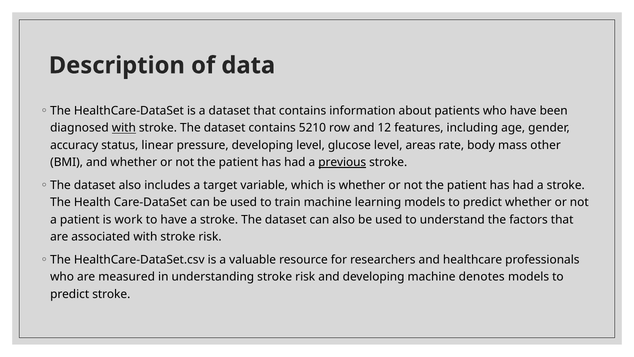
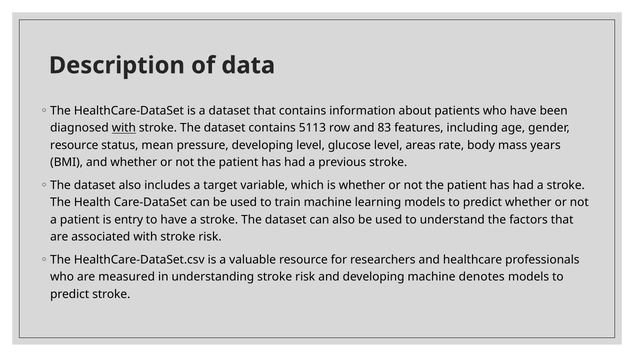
5210: 5210 -> 5113 (312, 128)
12: 12 -> 83 (384, 128)
accuracy: accuracy -> resource (74, 145)
linear: linear -> mean (158, 145)
other: other -> years (546, 145)
previous underline: present -> none (342, 162)
work: work -> entry (129, 219)
